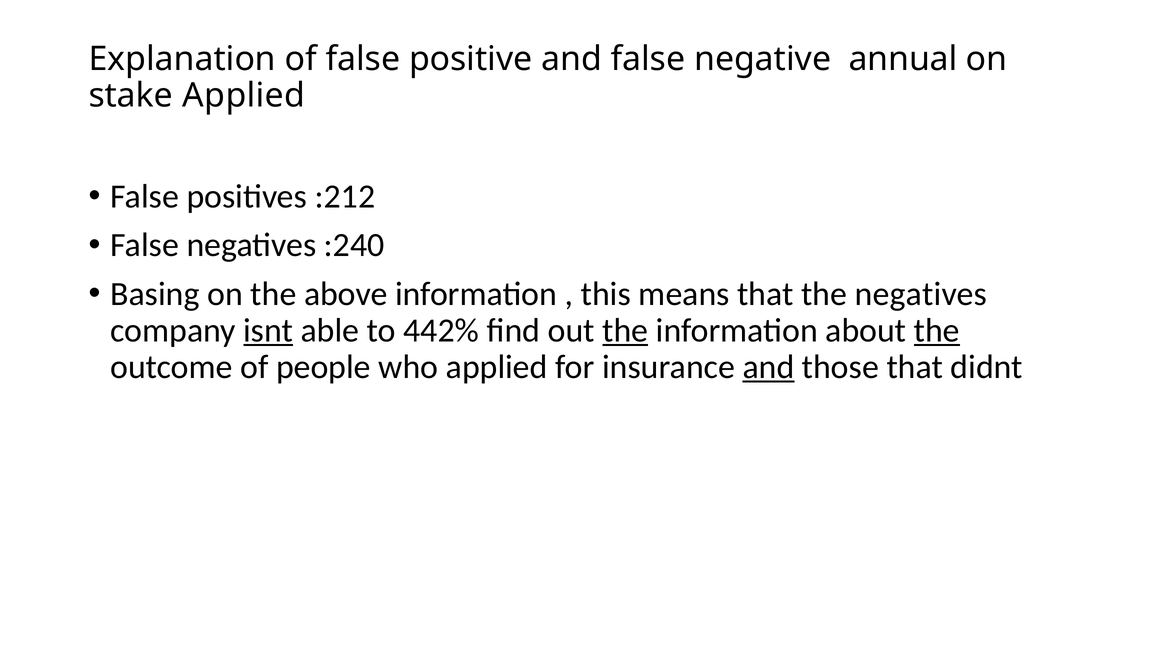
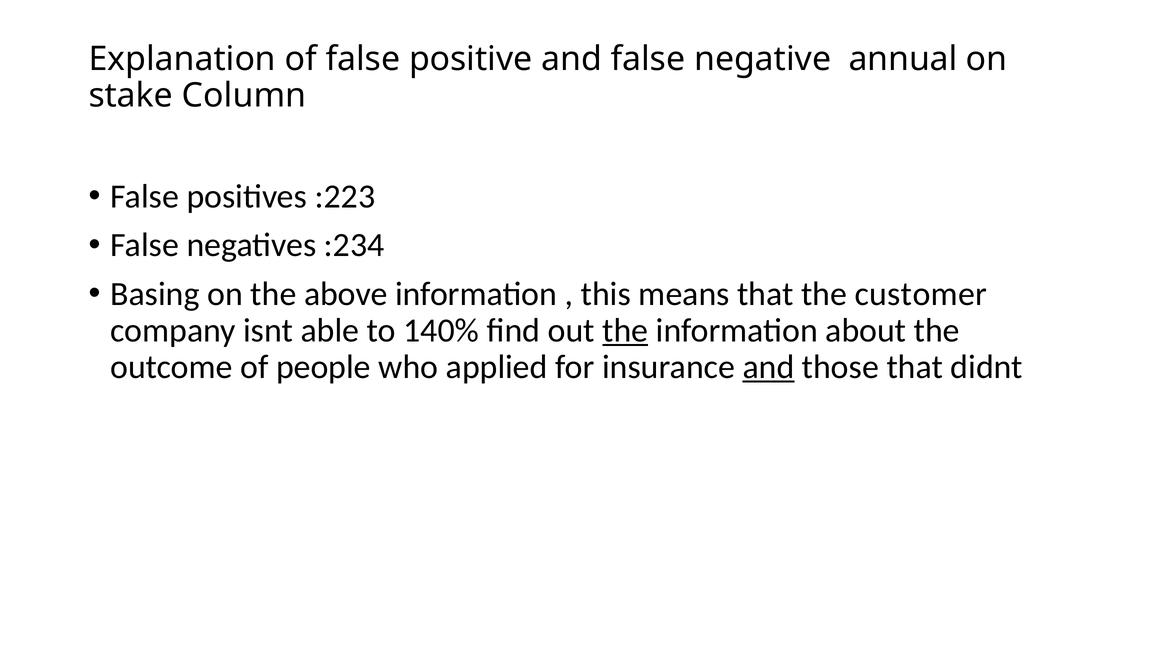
stake Applied: Applied -> Column (244, 96)
:212: :212 -> :223 (345, 196)
:240: :240 -> :234 (354, 245)
the negatives: negatives -> customer (921, 294)
isnt underline: present -> none (268, 330)
442%: 442% -> 140% (441, 330)
the underline: present -> none (937, 330)
